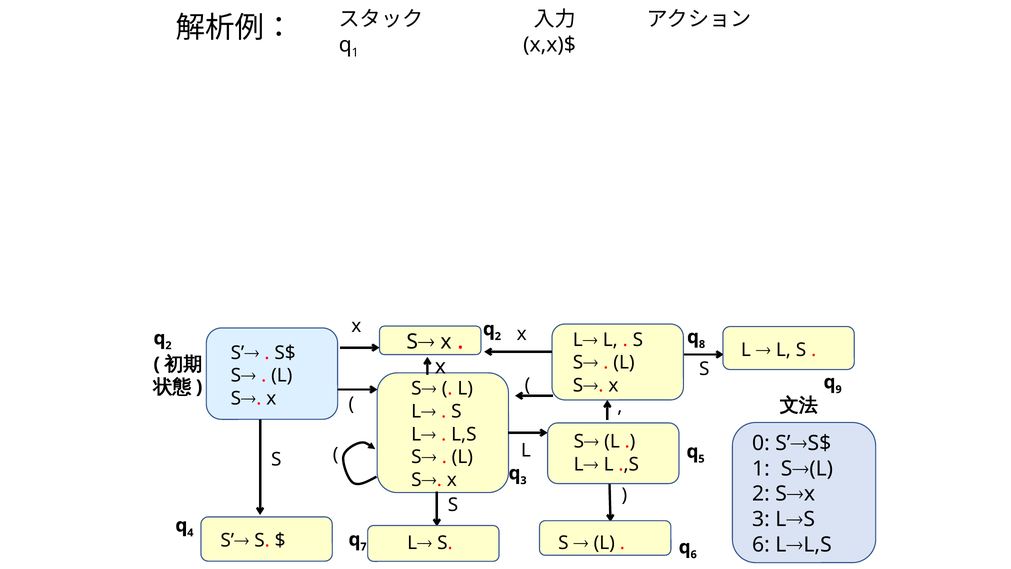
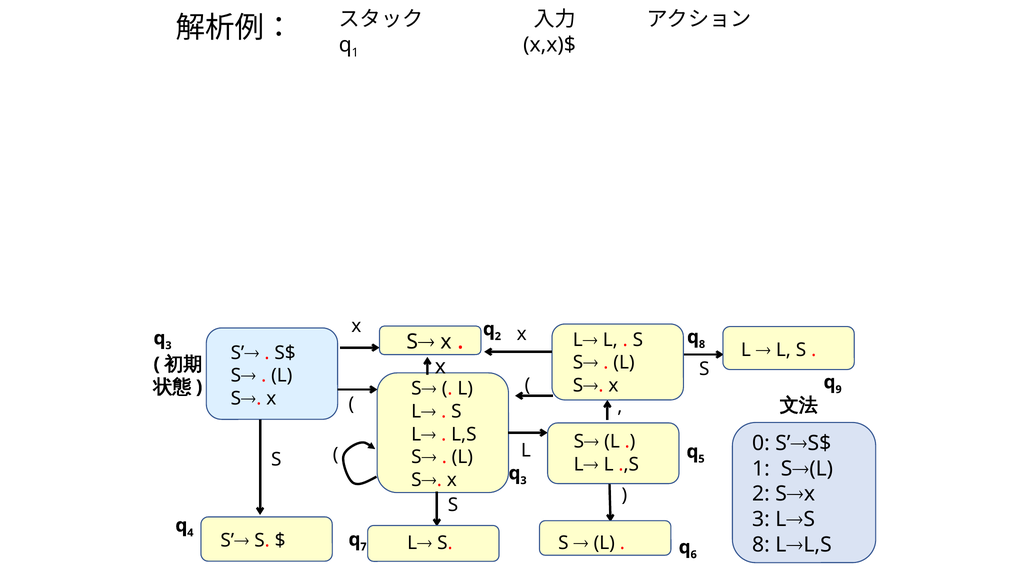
2: 2 -> 3 (168, 345)
6: 6 -> 8 (761, 544)
